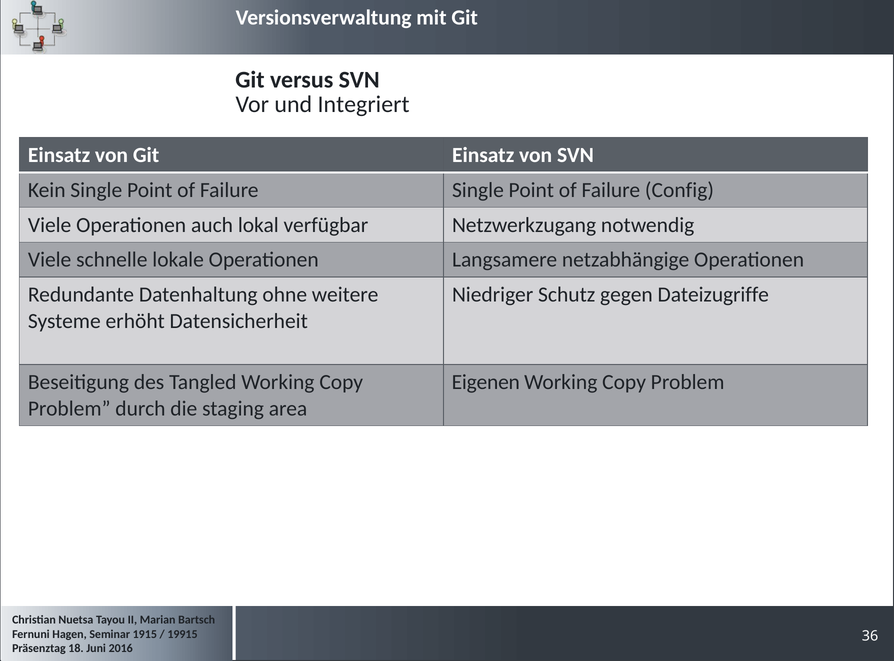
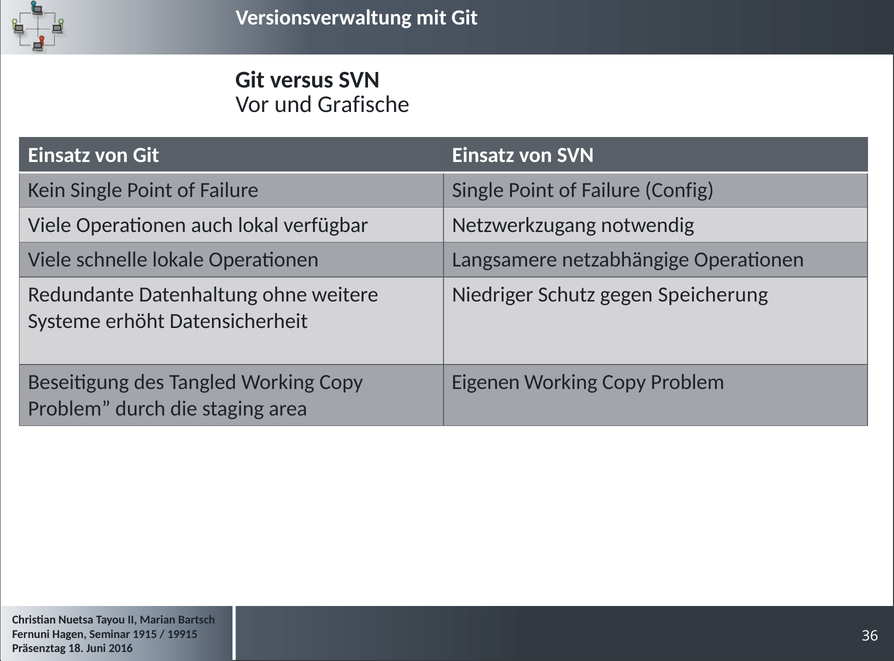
Integriert: Integriert -> Grafische (364, 105)
Dateizugriffe: Dateizugriffe -> Speicherung (713, 295)
